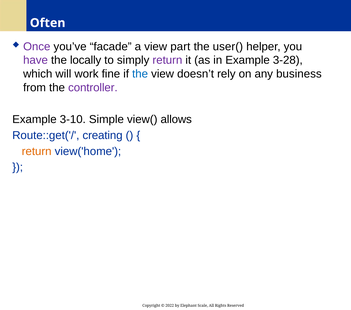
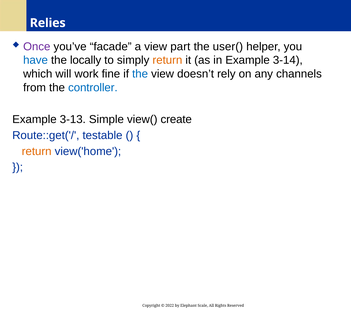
Often: Often -> Relies (48, 23)
have colour: purple -> blue (36, 60)
return colour: purple -> orange (167, 60)
3-28: 3-28 -> 3-14 (288, 60)
business: business -> channels (299, 74)
controller colour: purple -> blue (93, 88)
3-10: 3-10 -> 3-13 (73, 120)
allows: allows -> create (176, 120)
creating: creating -> testable (102, 136)
